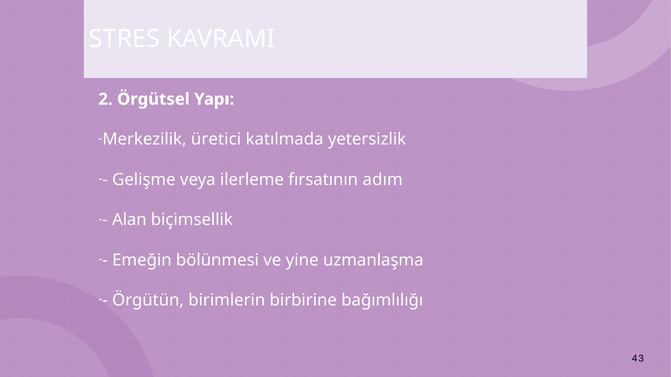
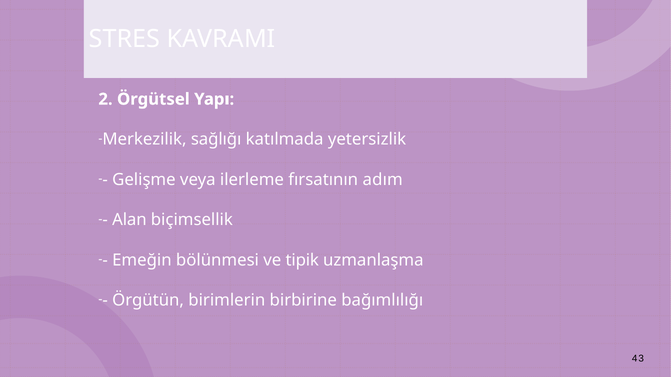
üretici: üretici -> sağlığı (216, 140)
yine: yine -> tipik (302, 260)
